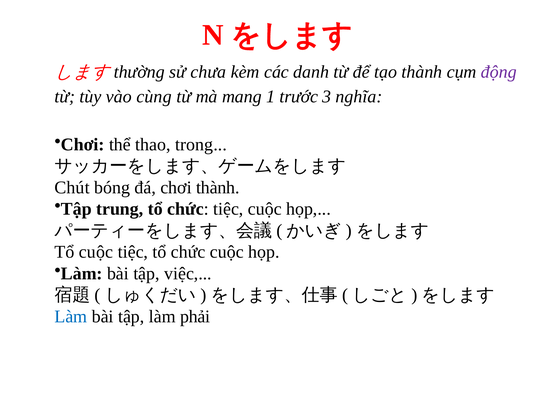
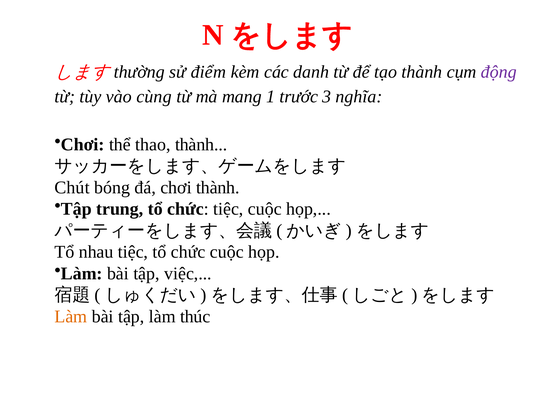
chưa: chưa -> điểm (208, 72)
thao trong: trong -> thành (201, 144)
Tổ cuộc: cuộc -> nhau (96, 252)
Làm colour: blue -> orange (71, 316)
phải: phải -> thúc (195, 316)
